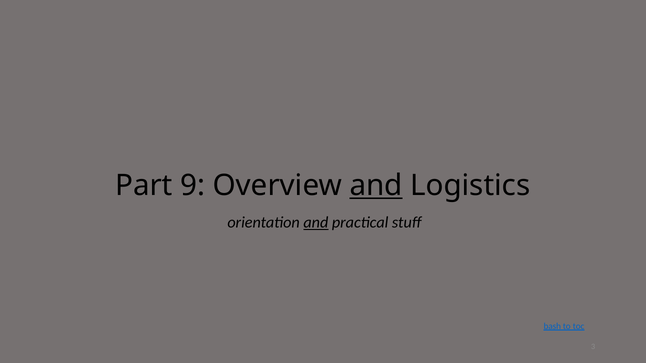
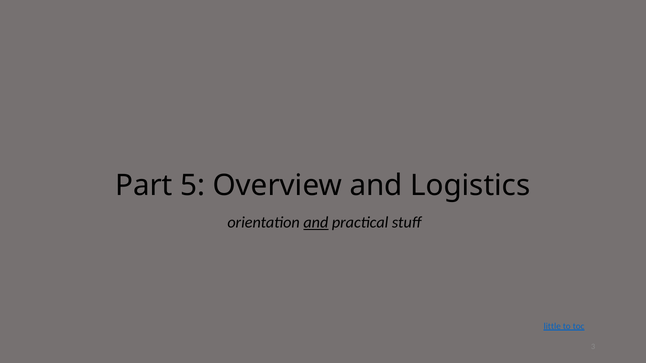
9: 9 -> 5 (193, 186)
and underline: present -> none (376, 186)
bash: bash -> little (552, 326)
